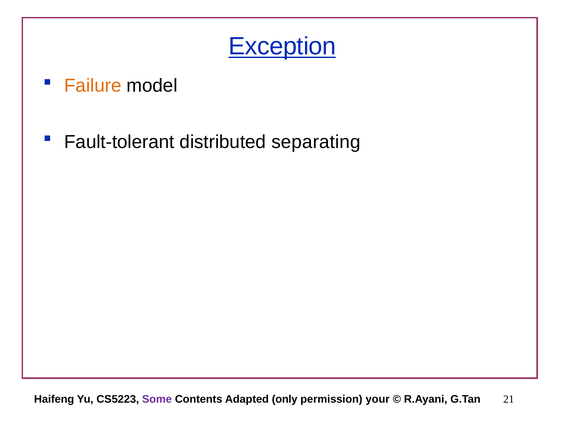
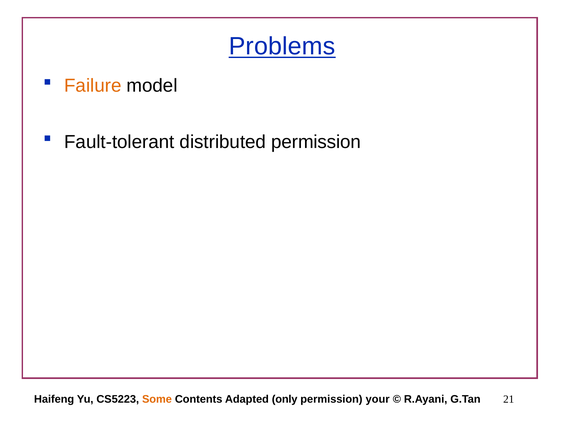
Exception: Exception -> Problems (282, 46)
distributed separating: separating -> permission (316, 142)
Some colour: purple -> orange (157, 399)
